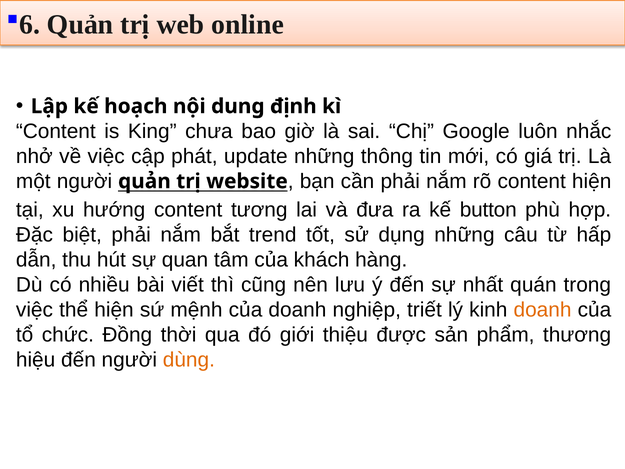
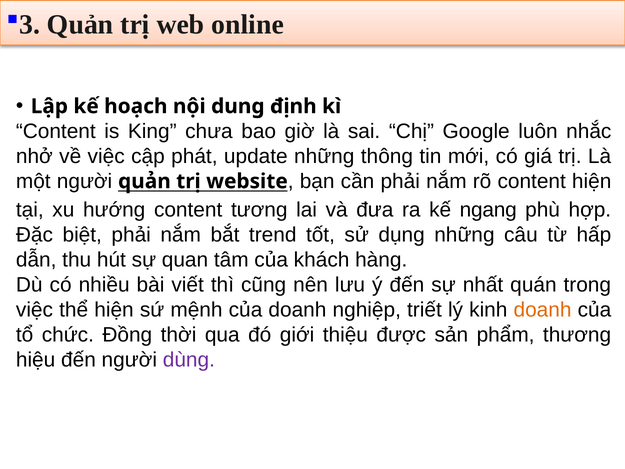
6: 6 -> 3 (30, 25)
button: button -> ngang (488, 210)
dùng colour: orange -> purple (189, 360)
